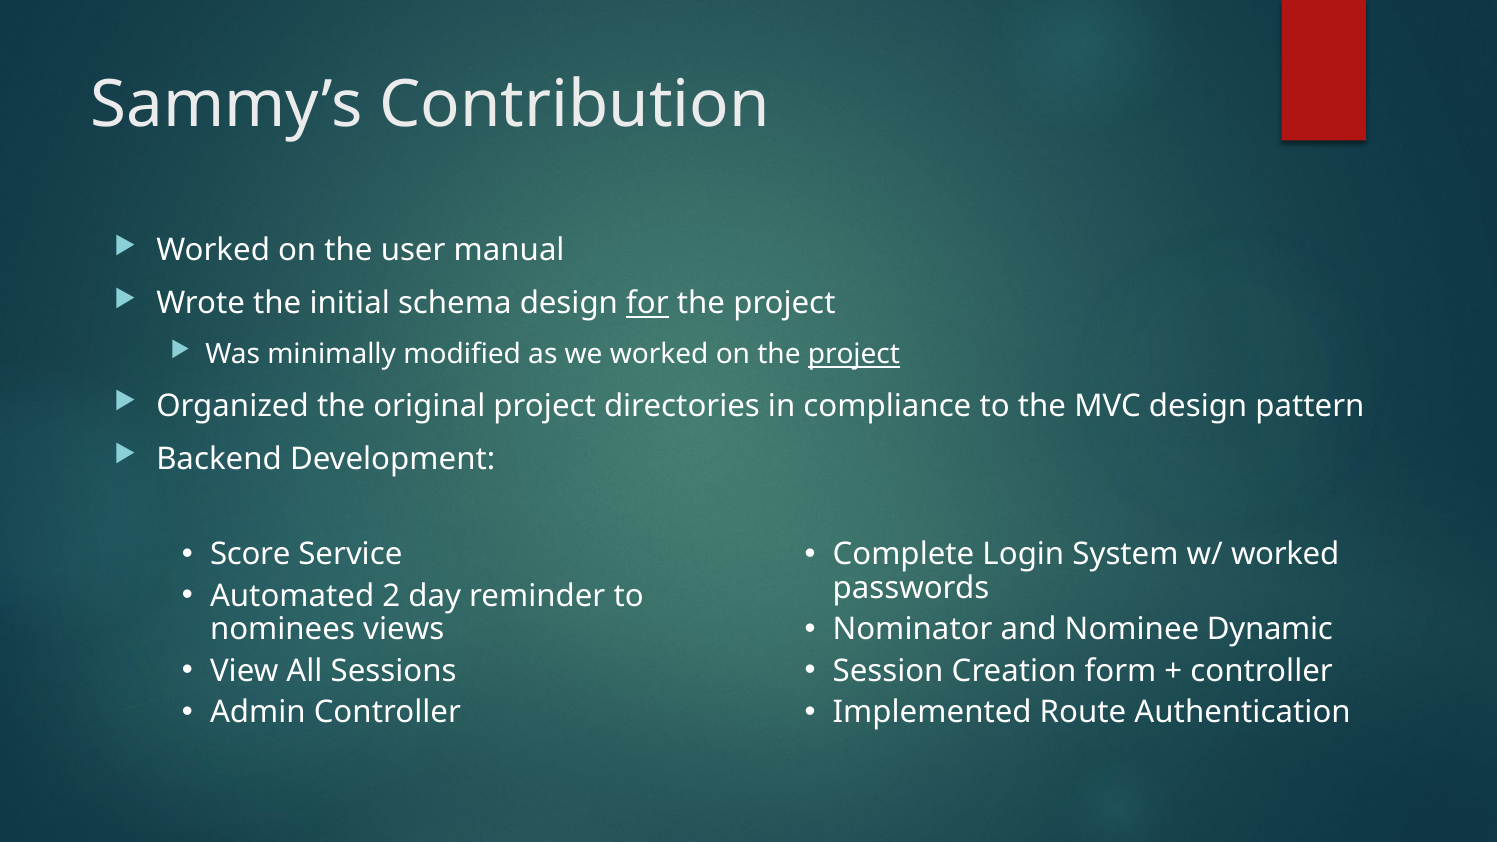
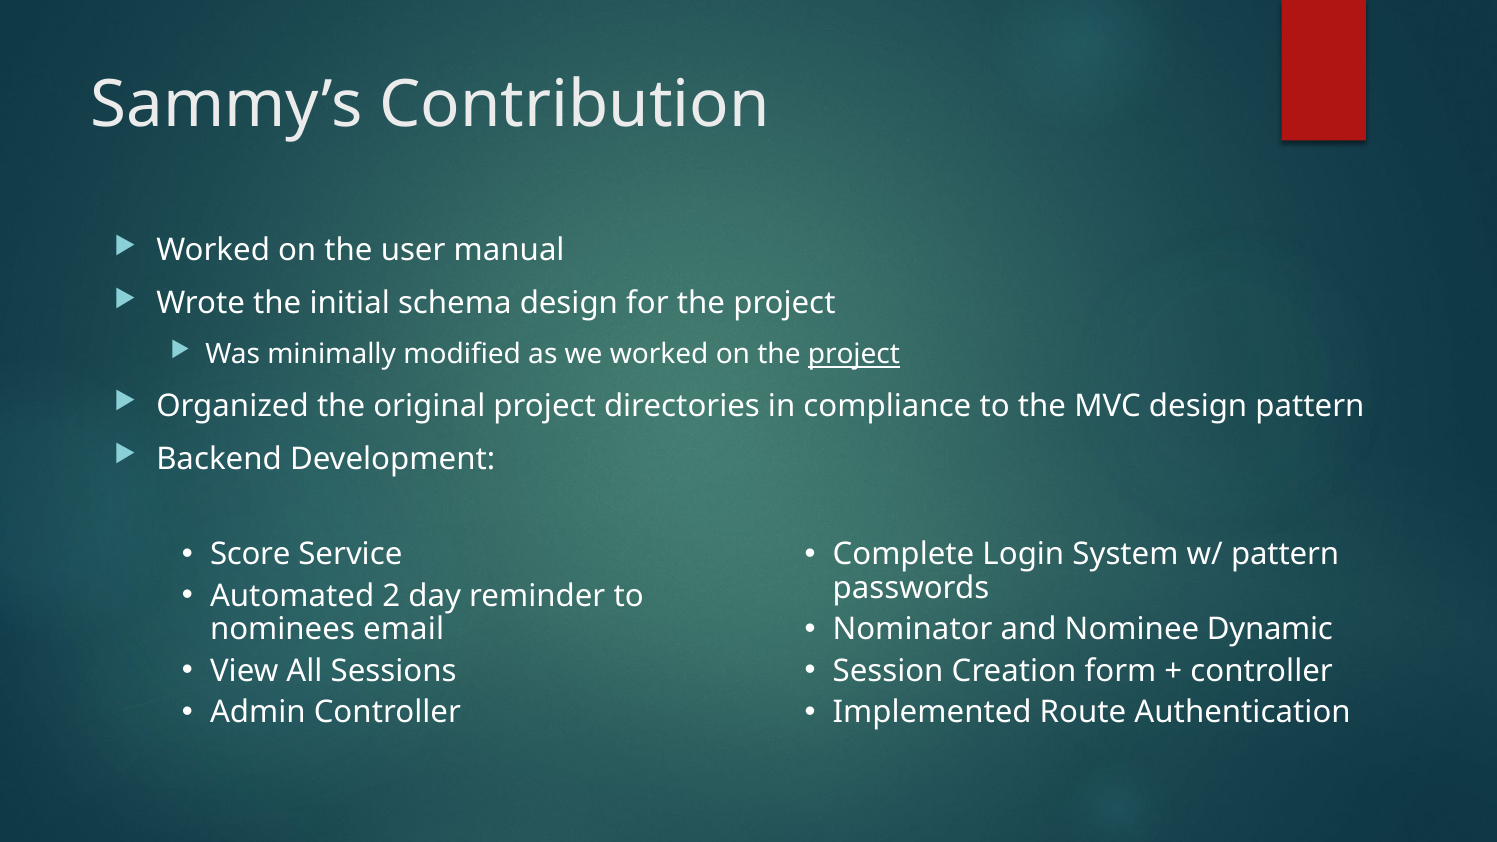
for underline: present -> none (647, 304)
w/ worked: worked -> pattern (1285, 554)
views: views -> email (404, 629)
